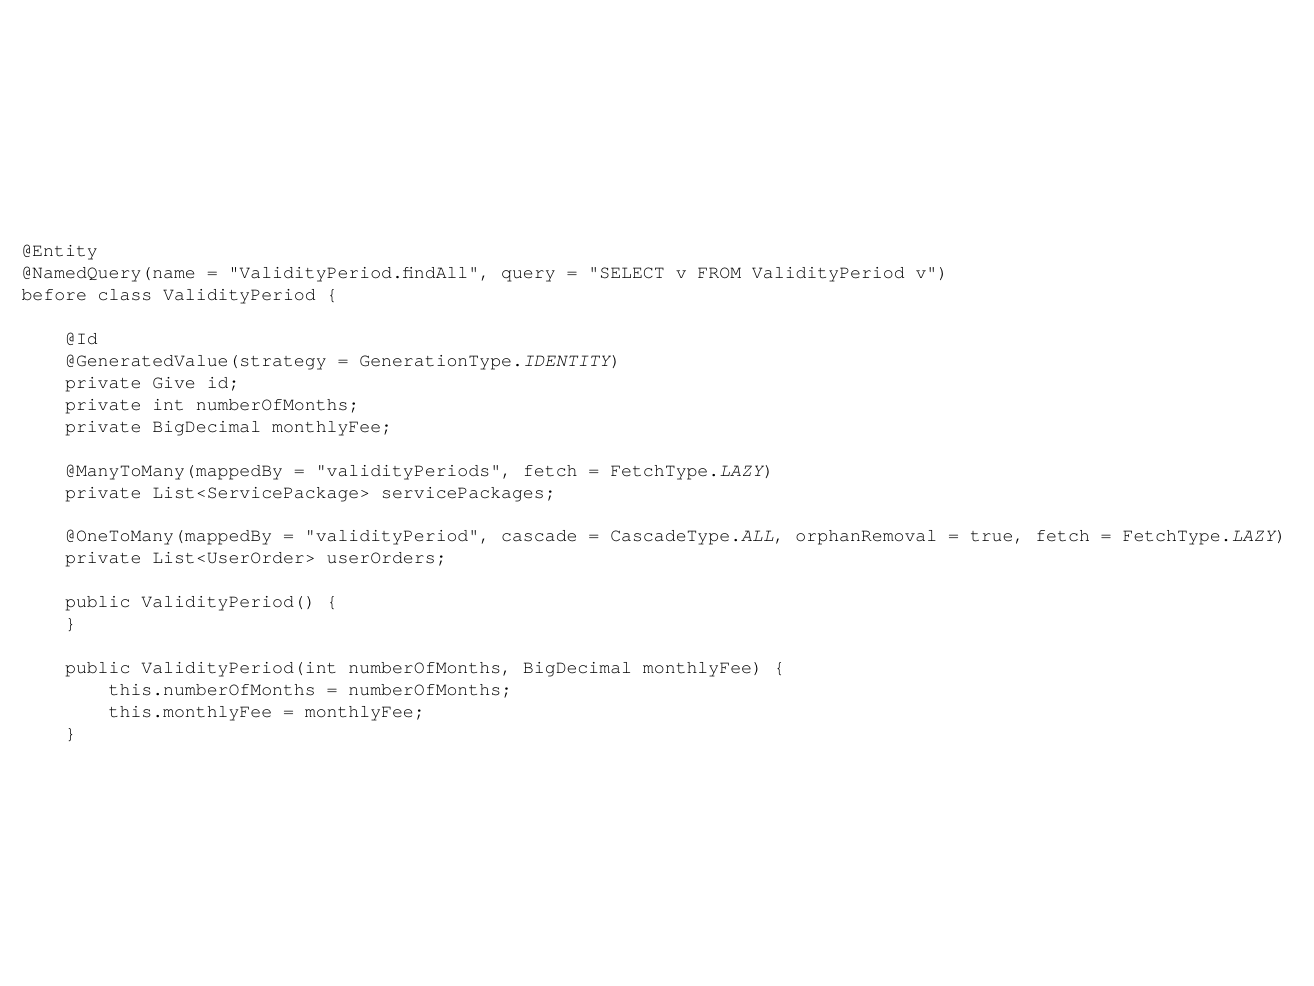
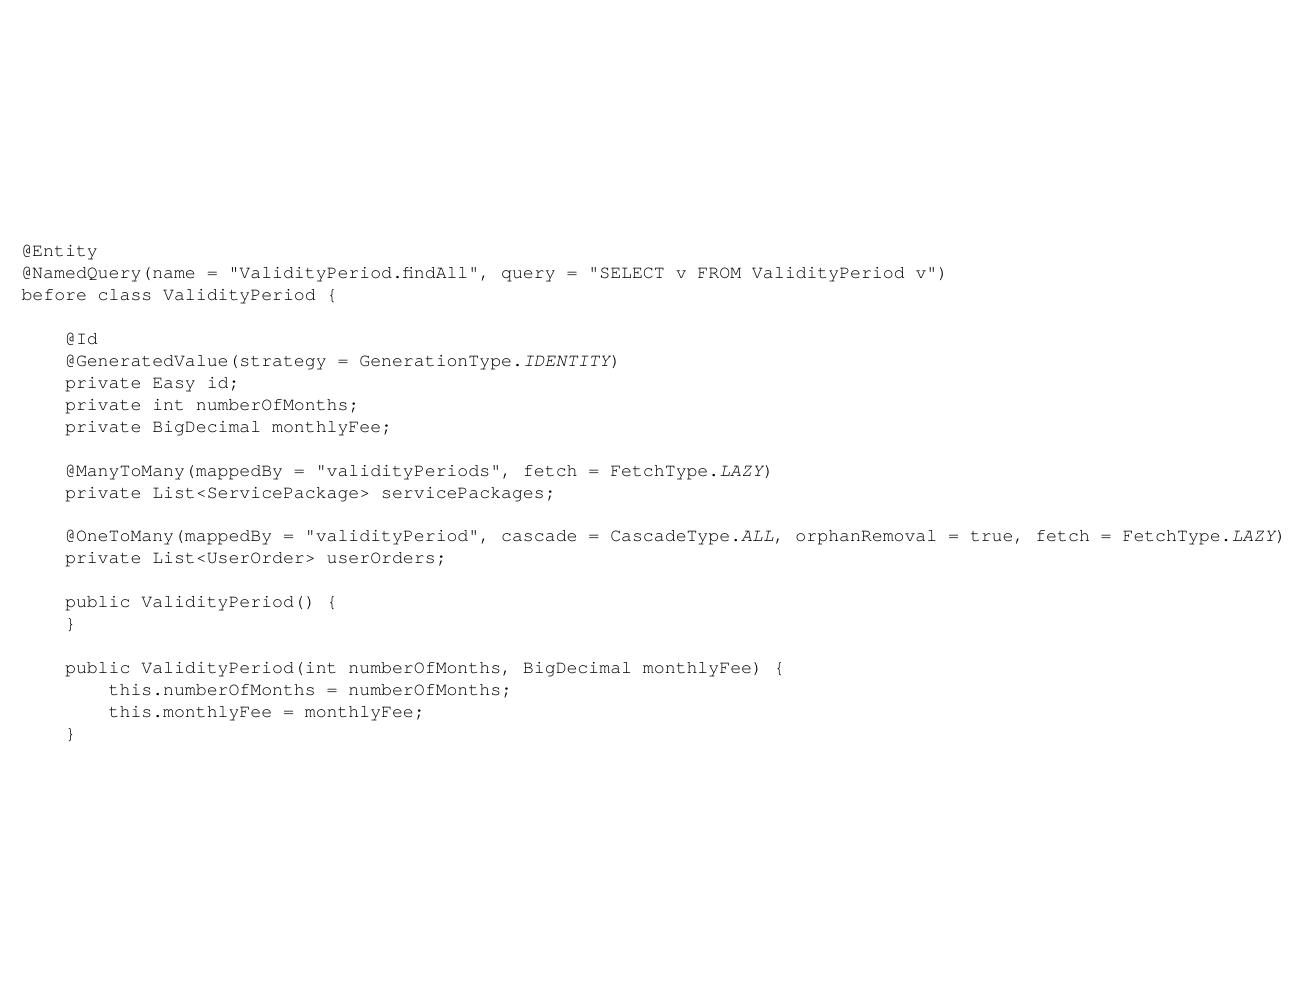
Give: Give -> Easy (174, 382)
